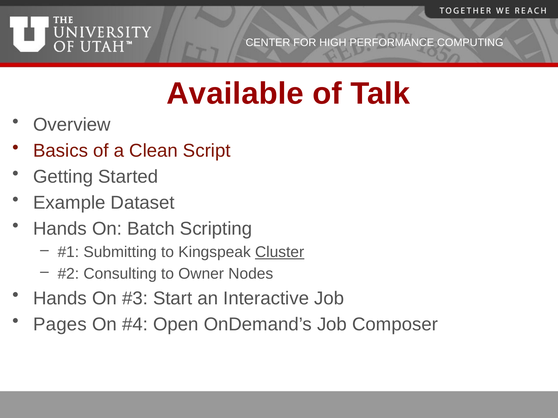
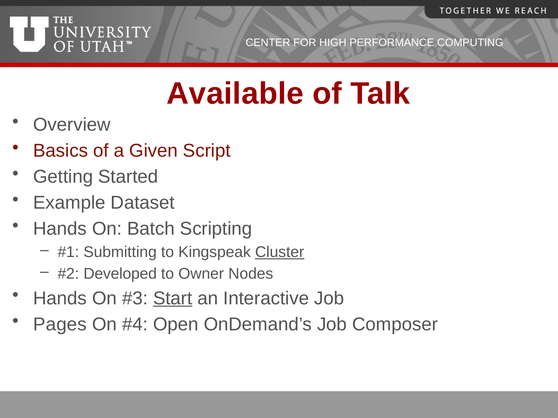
Clean: Clean -> Given (154, 151)
Consulting: Consulting -> Developed (120, 274)
Start underline: none -> present (173, 299)
